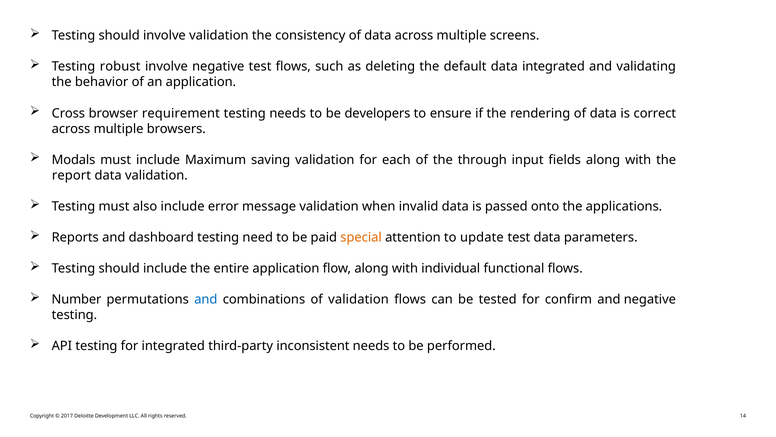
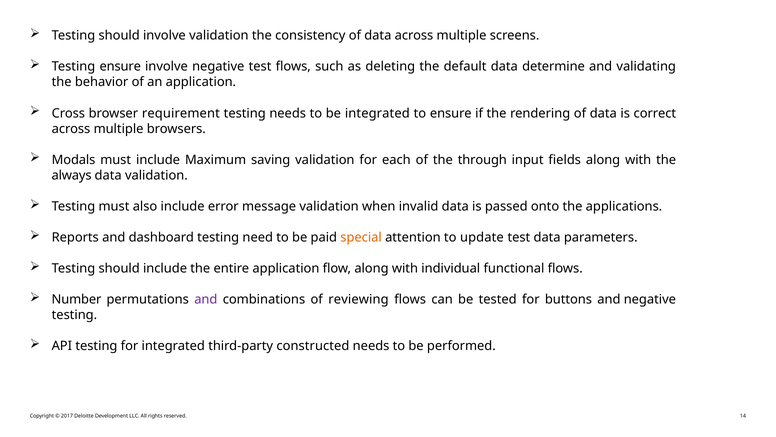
Testing robust: robust -> ensure (120, 67)
data integrated: integrated -> determine (553, 67)
be developers: developers -> integrated (377, 113)
report: report -> always (72, 175)
and colour: blue -> purple (206, 299)
of validation: validation -> reviewing (359, 299)
confirm: confirm -> buttons (568, 299)
inconsistent: inconsistent -> constructed (313, 346)
